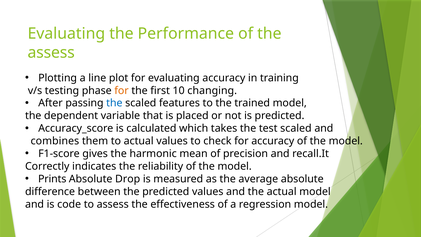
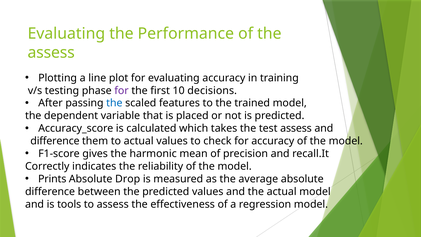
for colour: orange -> purple (122, 90)
changing: changing -> decisions (212, 90)
test scaled: scaled -> assess (296, 128)
combines: combines -> difference (55, 141)
code: code -> tools (69, 204)
